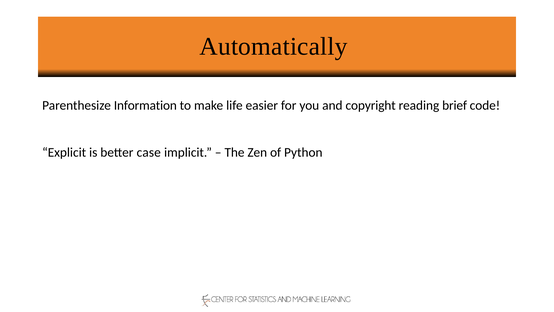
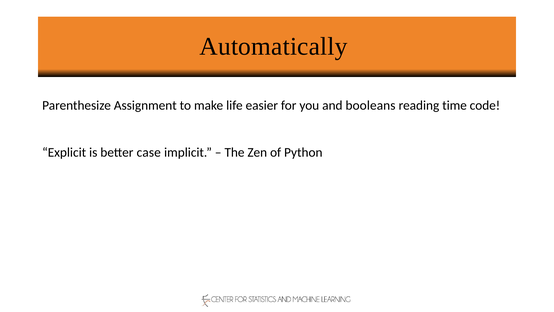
Information: Information -> Assignment (145, 105)
copyright: copyright -> booleans (371, 105)
brief: brief -> time (455, 105)
